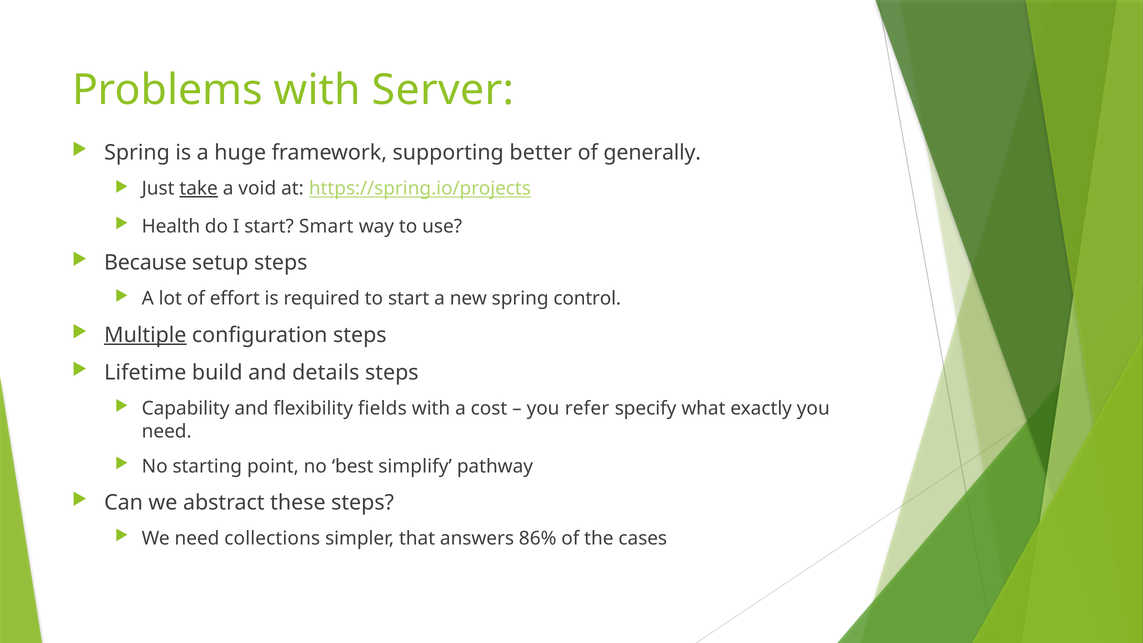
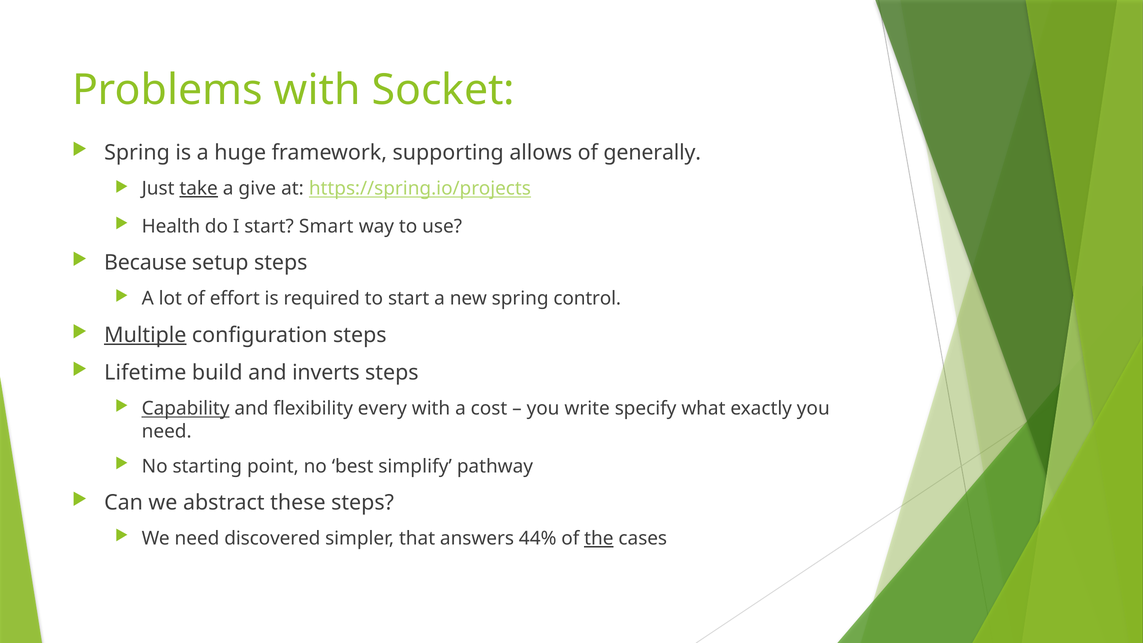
Server: Server -> Socket (443, 90)
better: better -> allows (541, 153)
void: void -> give (257, 189)
details: details -> inverts (326, 373)
Capability underline: none -> present (186, 409)
fields: fields -> every (382, 409)
refer: refer -> write (587, 409)
collections: collections -> discovered (272, 539)
86%: 86% -> 44% (538, 539)
the underline: none -> present (599, 539)
